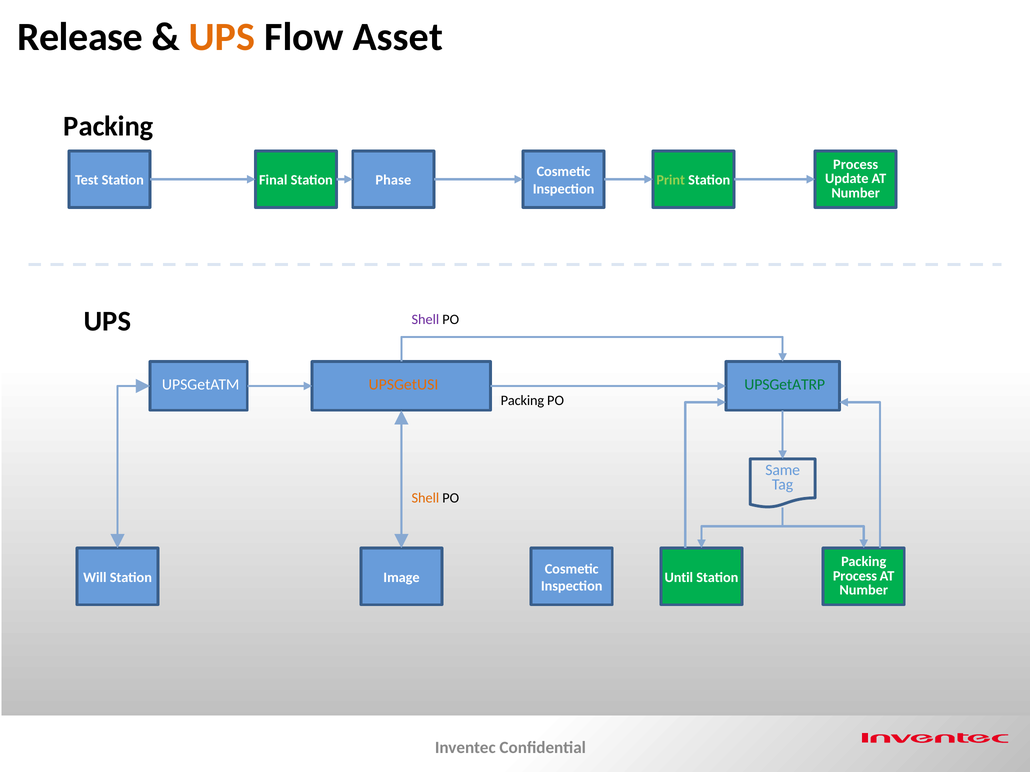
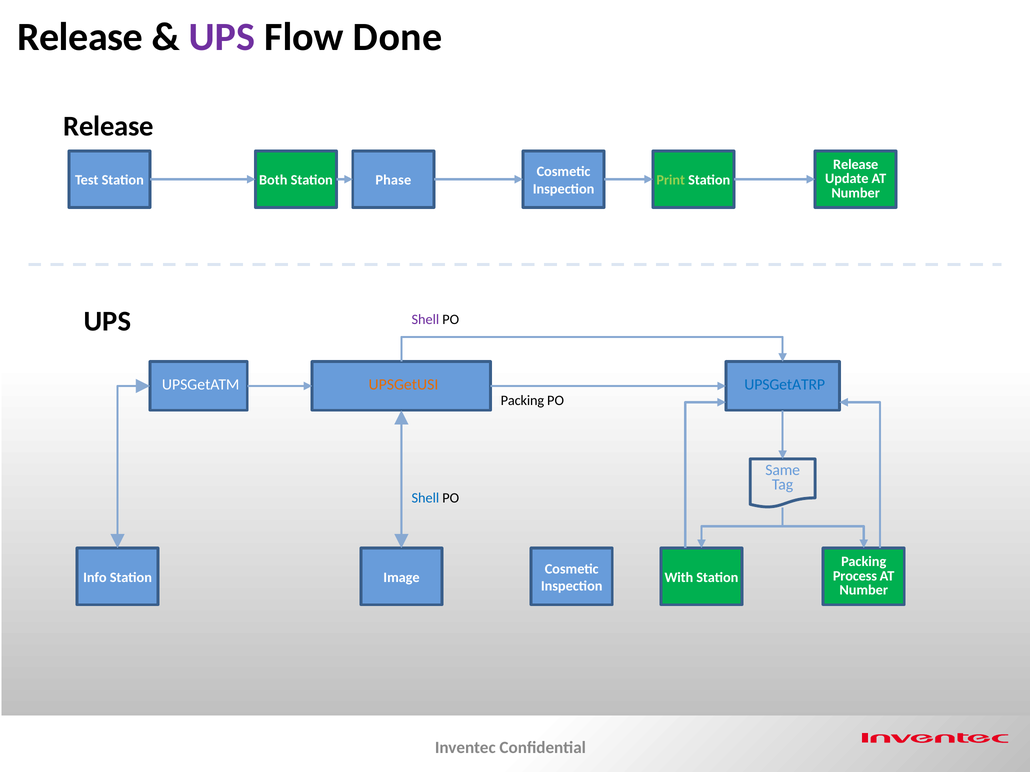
UPS colour: orange -> purple (222, 37)
Asset: Asset -> Done (398, 37)
Packing: Packing -> Release (109, 127)
Process: Process -> Release (856, 165)
Final: Final -> Both (273, 180)
UPSGetATRP colour: green -> blue (785, 385)
Shell colour: orange -> blue (425, 498)
Will: Will -> Info (95, 578)
Until: Until -> With (679, 578)
